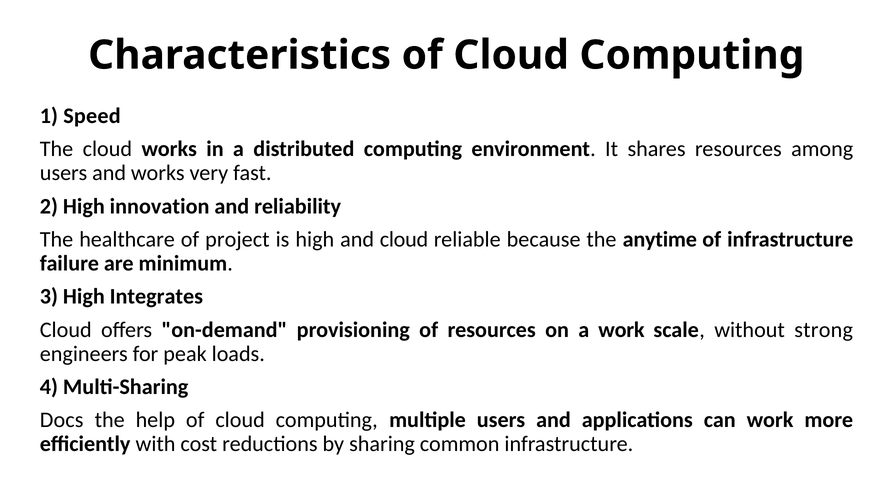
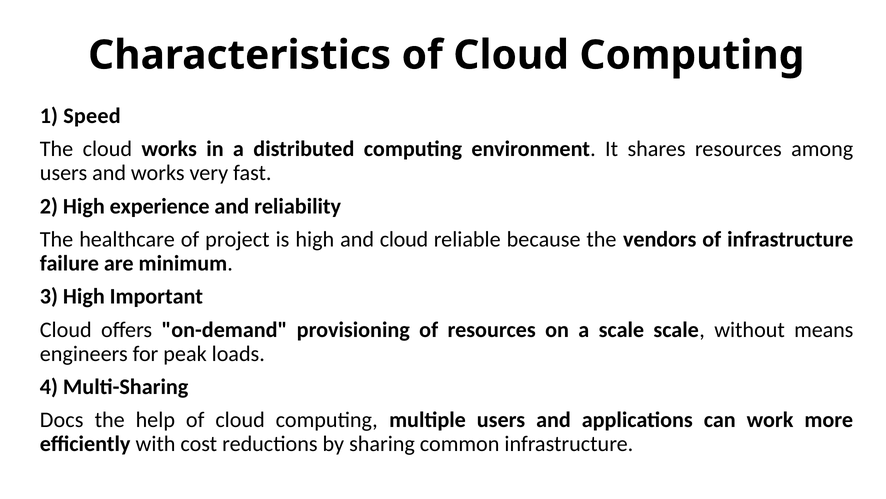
innovation: innovation -> experience (160, 206)
anytime: anytime -> vendors (660, 239)
Integrates: Integrates -> Important (156, 296)
a work: work -> scale (621, 329)
strong: strong -> means (824, 329)
